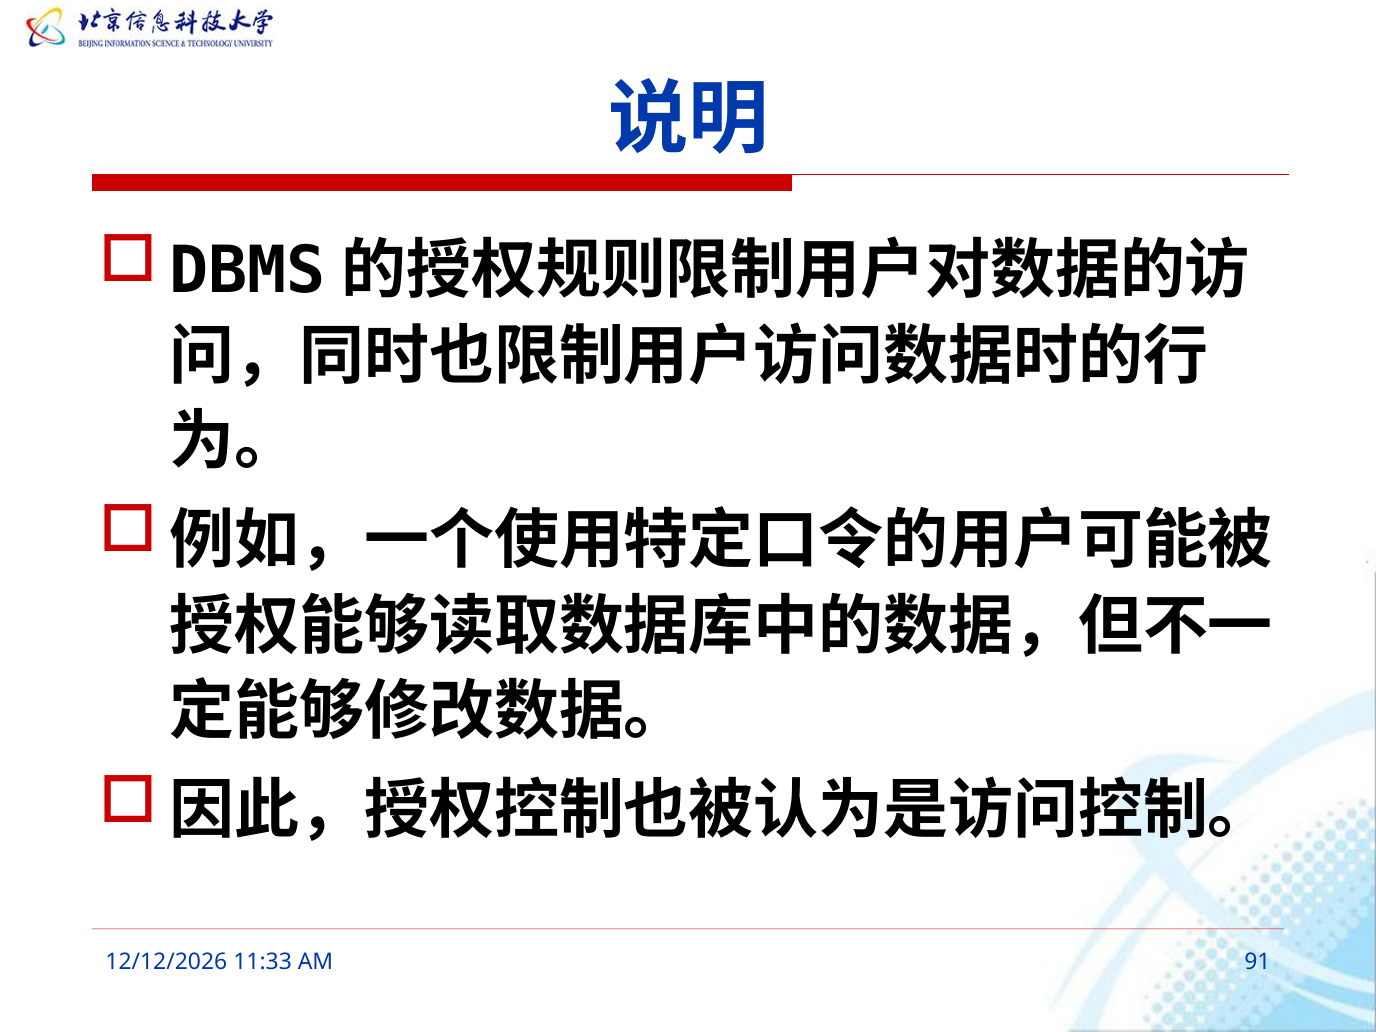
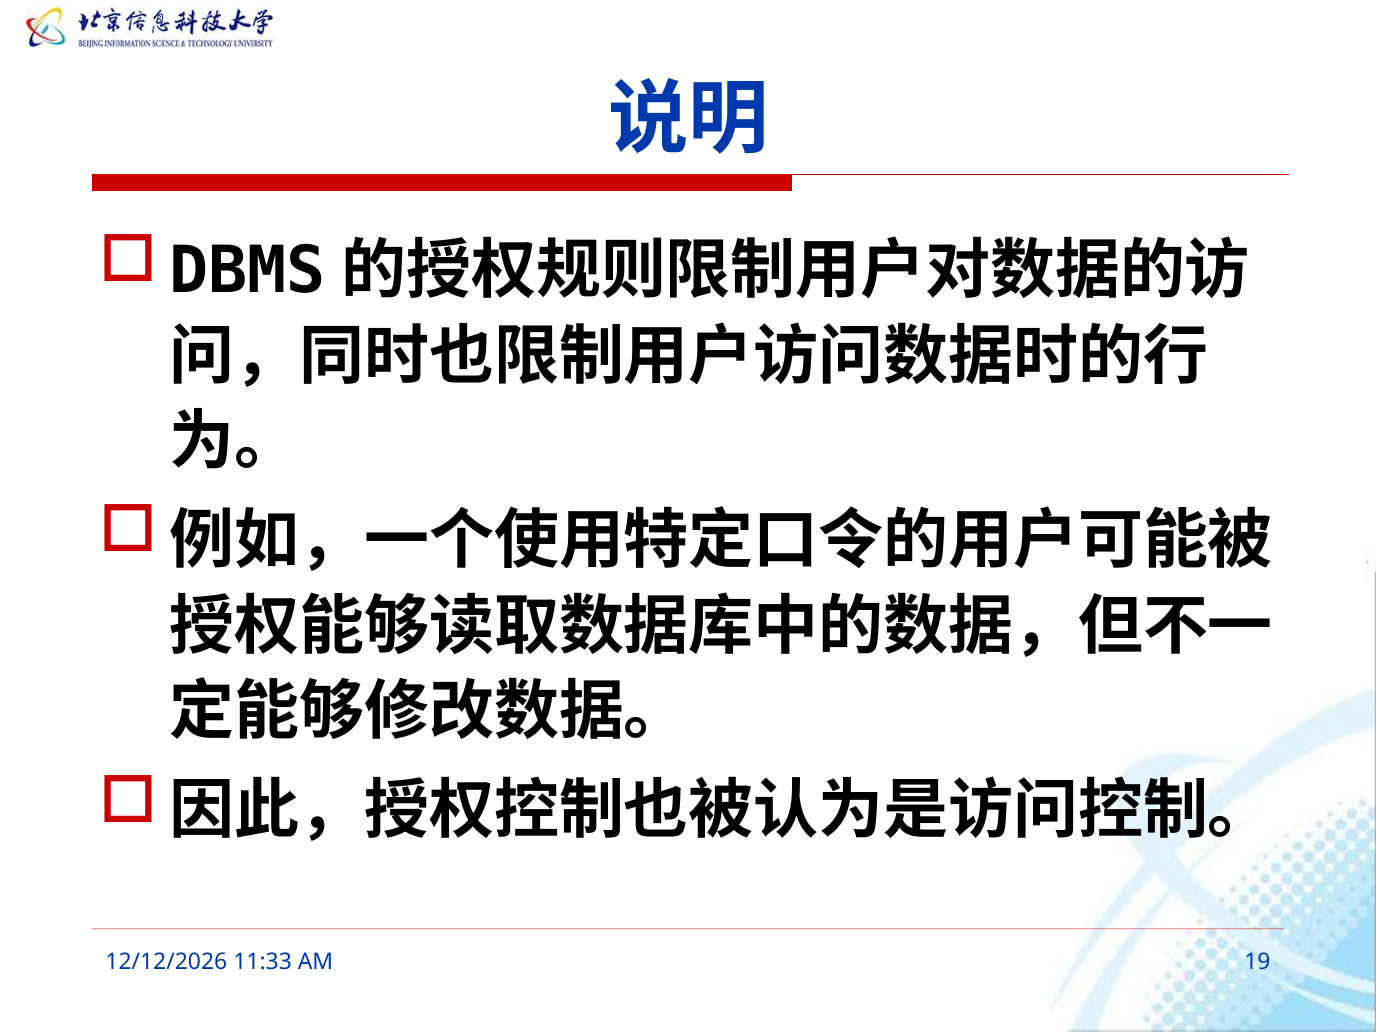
91: 91 -> 19 (1257, 962)
